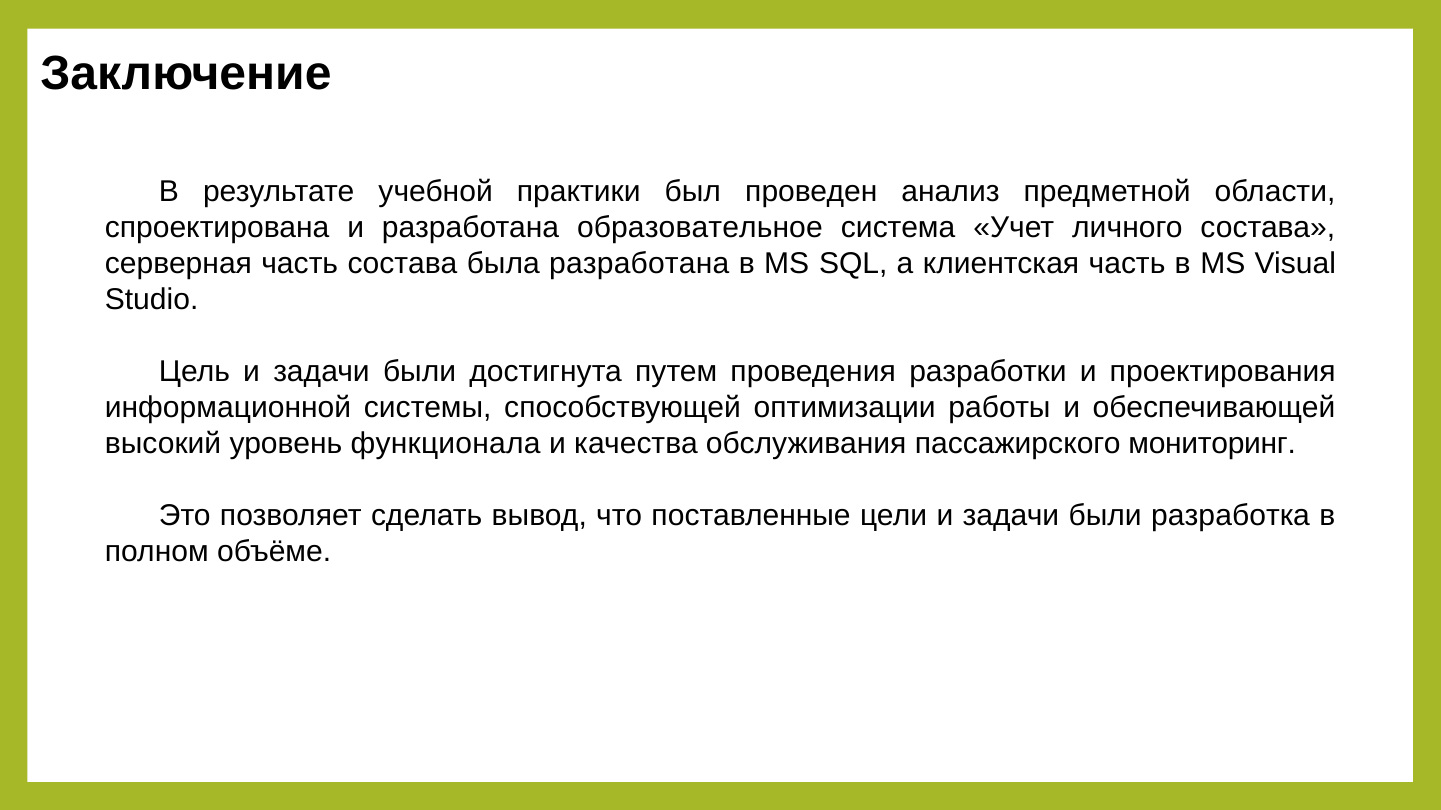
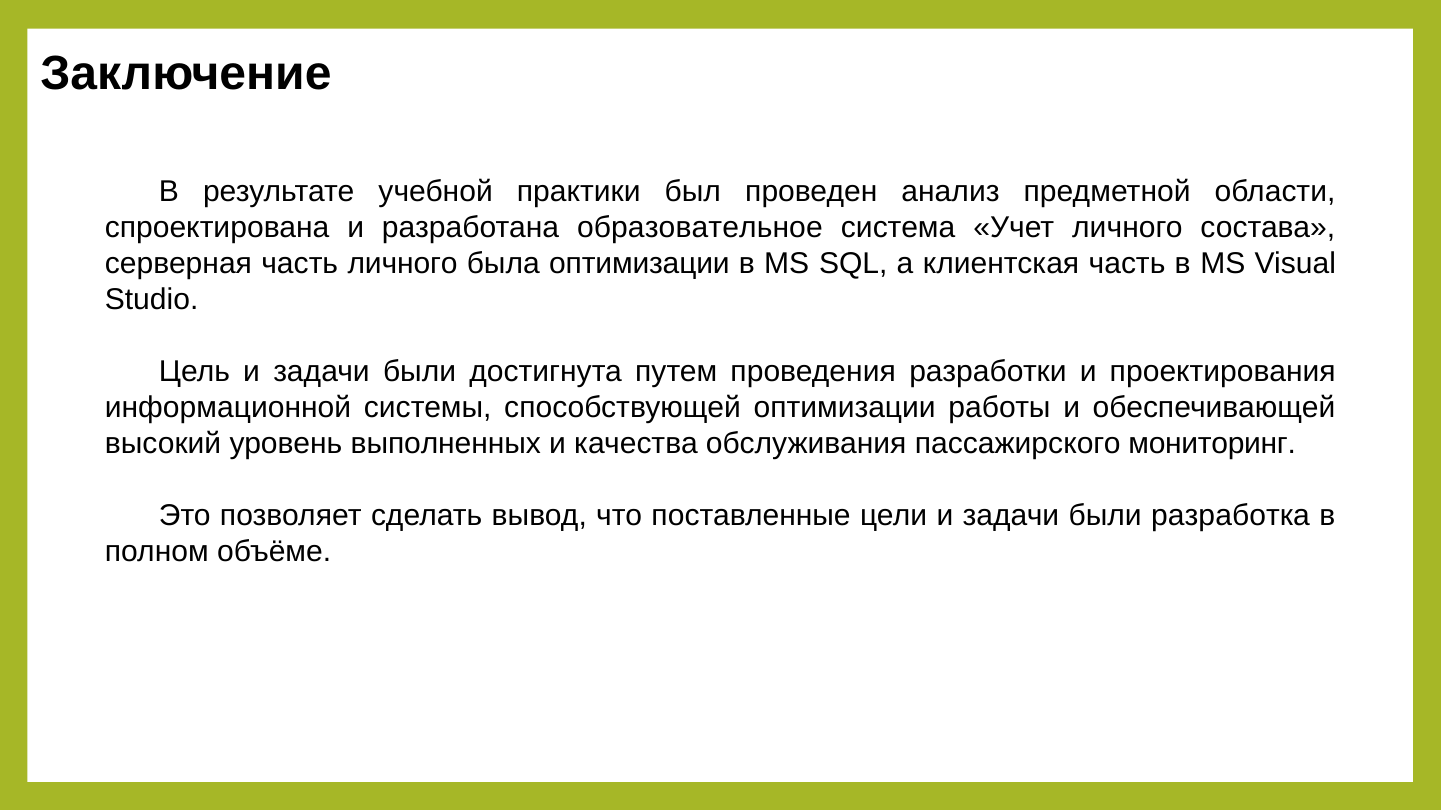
часть состава: состава -> личного (403, 263)
была разработана: разработана -> оптимизации (639, 263)
функционала: функционала -> выполненных (446, 444)
